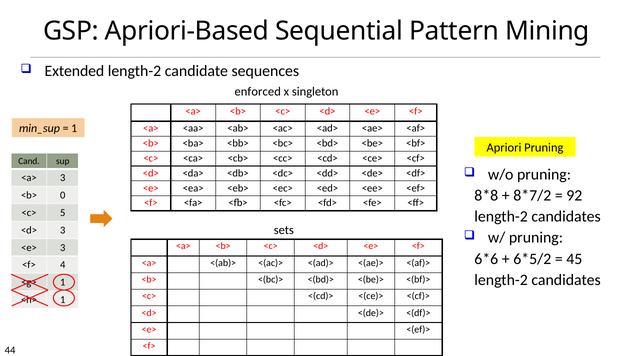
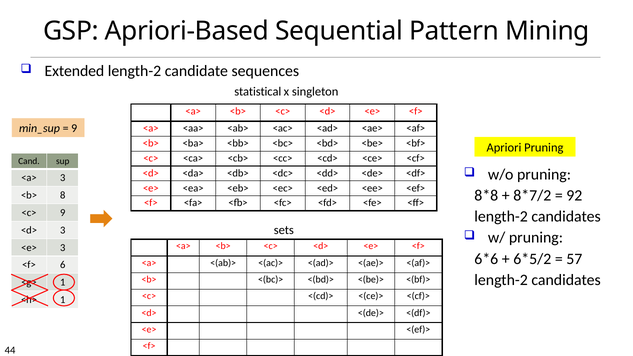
enforced: enforced -> statistical (258, 92)
1: 1 -> 9 (74, 129)
0: 0 -> 8 (63, 195)
<c> 5: 5 -> 9 (63, 213)
45: 45 -> 57 (574, 259)
4: 4 -> 6 (63, 265)
